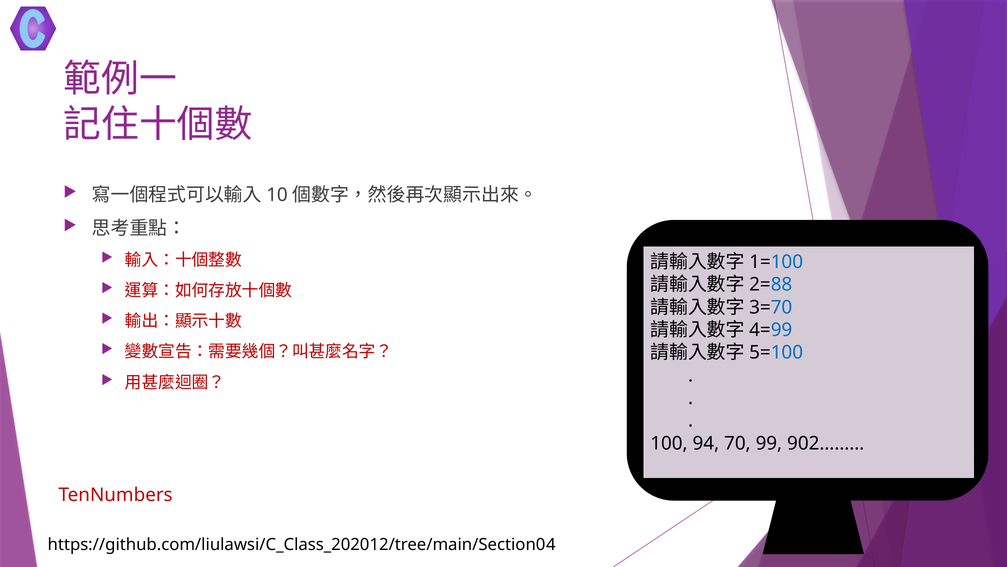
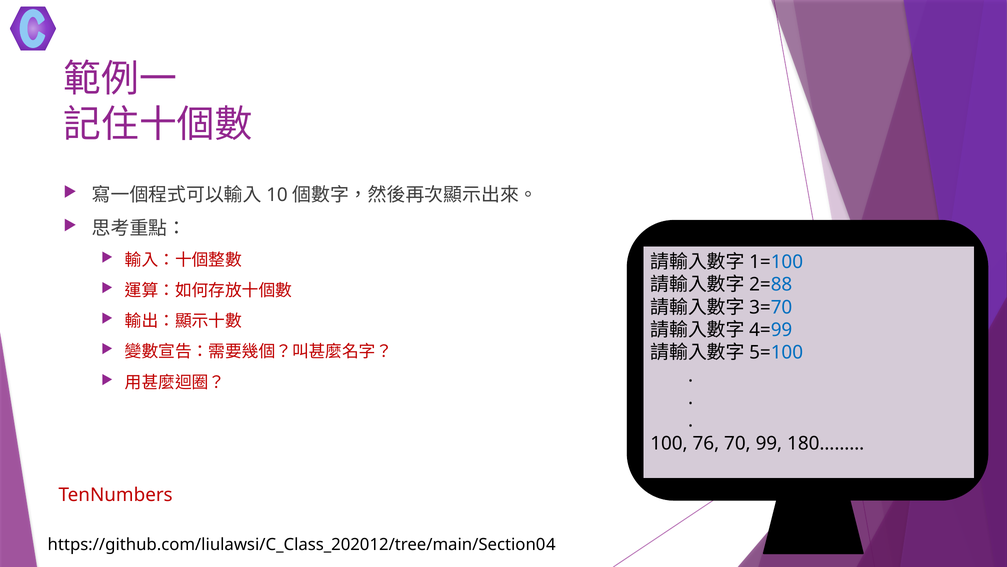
94: 94 -> 76 (706, 443)
902………: 902……… -> 180……… (826, 443)
